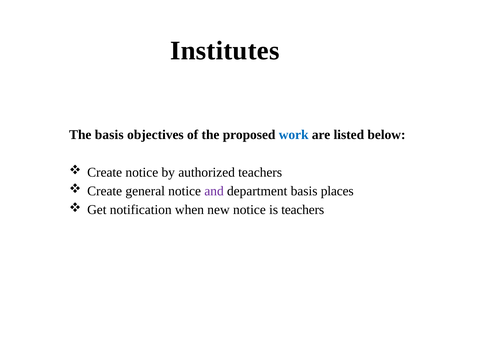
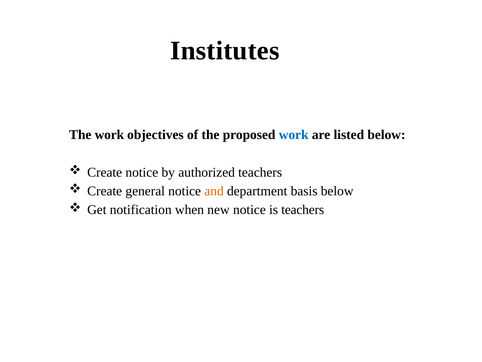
The basis: basis -> work (109, 135)
and colour: purple -> orange (214, 191)
basis places: places -> below (337, 191)
